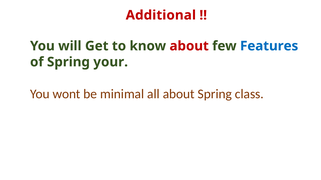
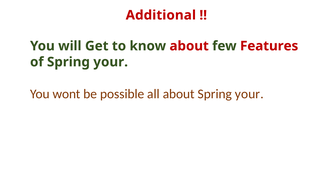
Features colour: blue -> red (269, 46)
minimal: minimal -> possible (122, 94)
about Spring class: class -> your (249, 94)
